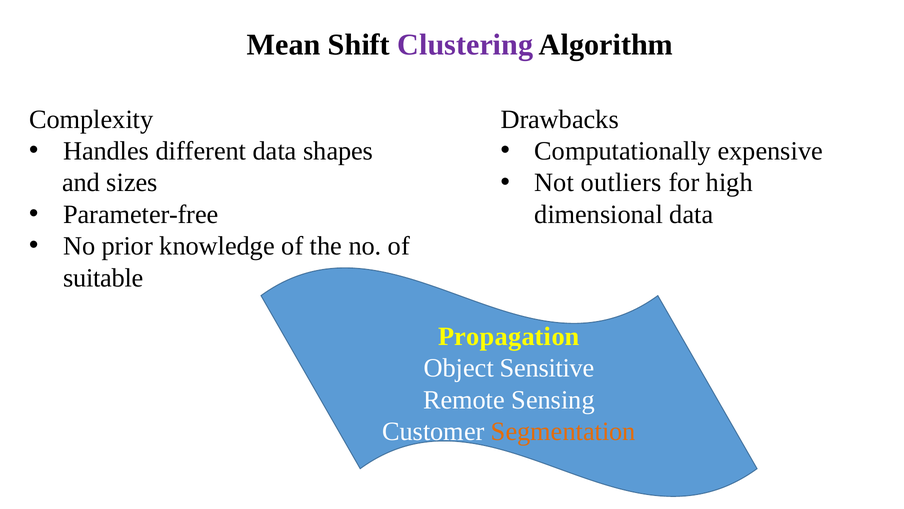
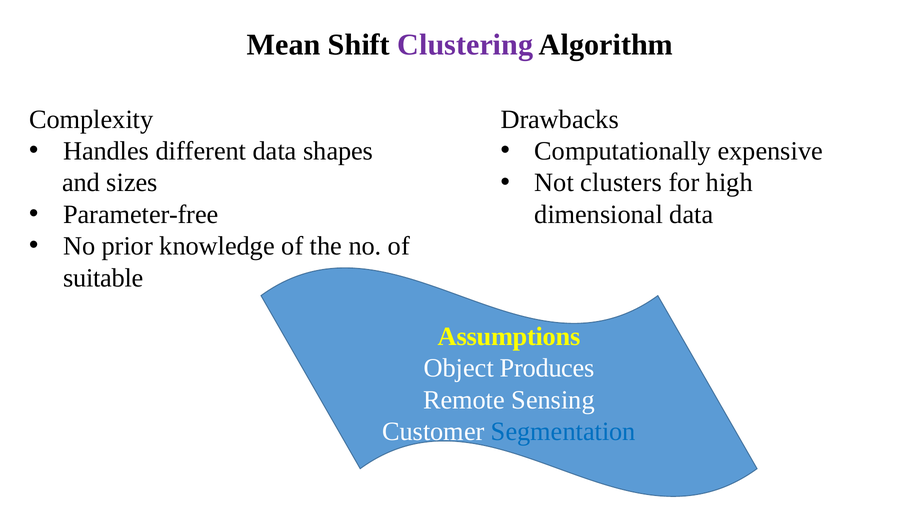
outliers: outliers -> clusters (621, 183)
Propagation: Propagation -> Assumptions (509, 336)
Sensitive: Sensitive -> Produces (547, 368)
Segmentation colour: orange -> blue (563, 431)
